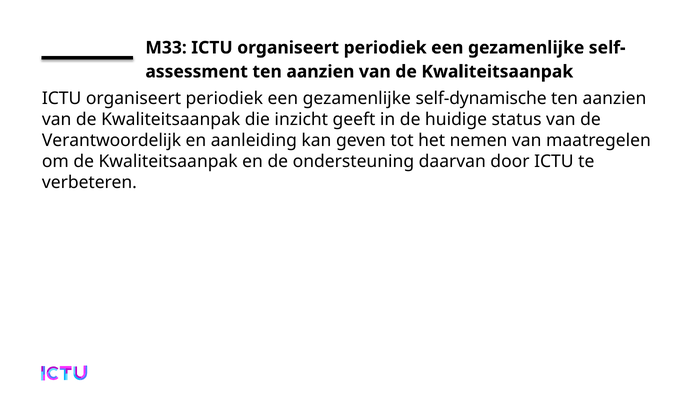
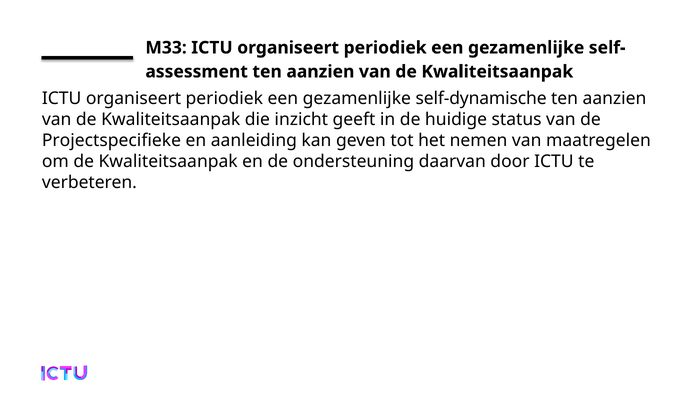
Verantwoordelijk: Verantwoordelijk -> Projectspecifieke (111, 140)
